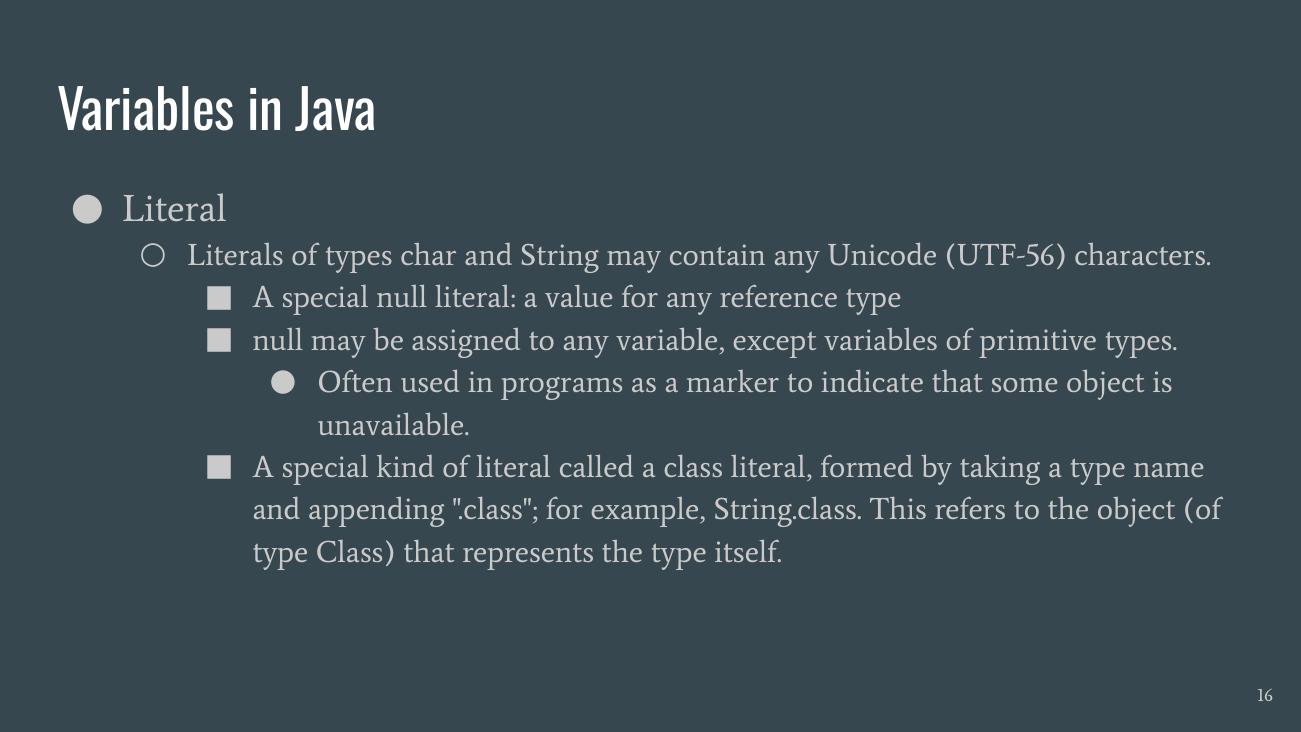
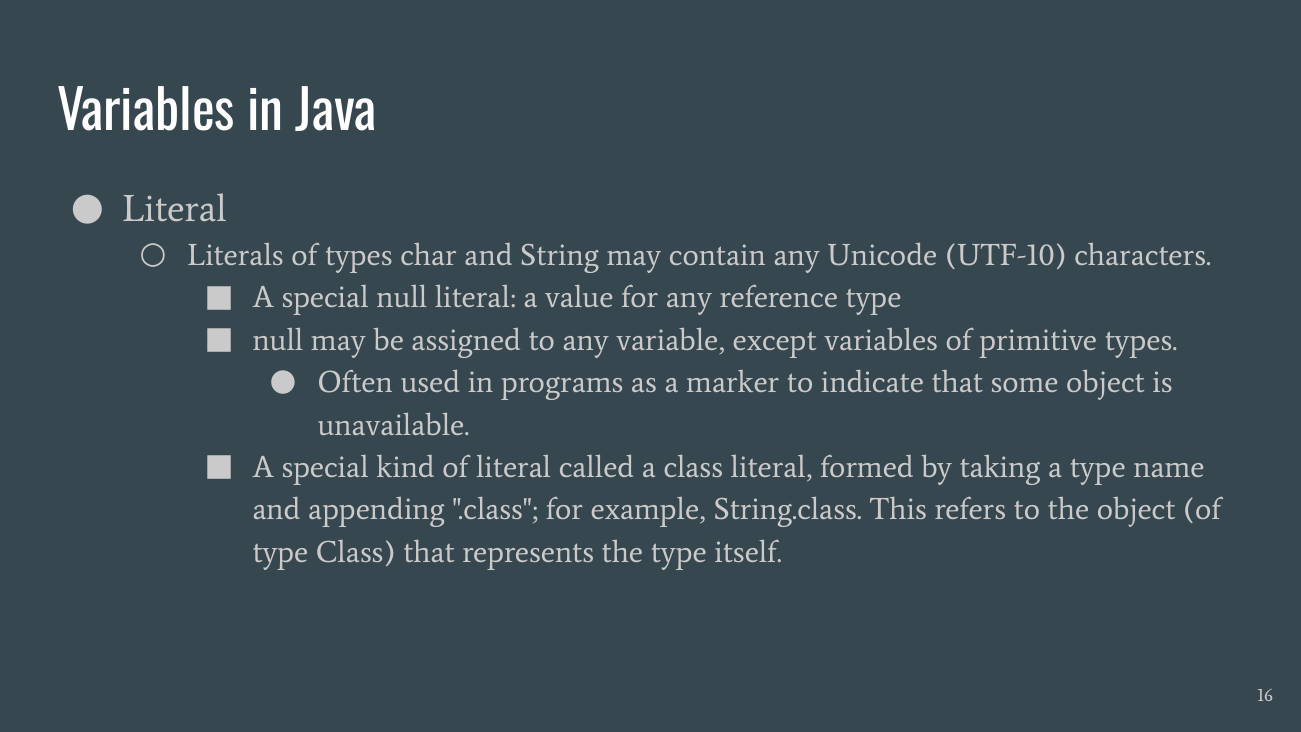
UTF-56: UTF-56 -> UTF-10 (1006, 255)
